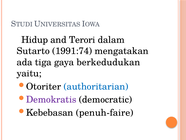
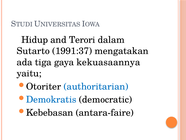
1991:74: 1991:74 -> 1991:37 (72, 51)
berkedudukan: berkedudukan -> kekuasaannya (108, 62)
Demokratis colour: purple -> blue (51, 99)
penuh-faire: penuh-faire -> antara-faire (105, 112)
